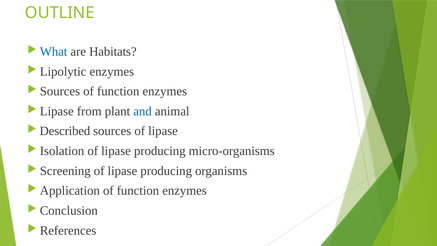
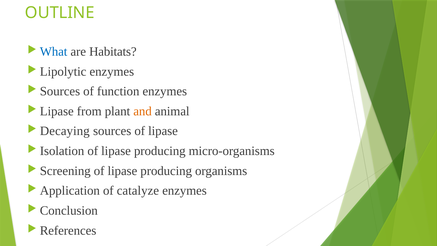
and colour: blue -> orange (143, 111)
Described: Described -> Decaying (65, 131)
Application of function: function -> catalyze (138, 191)
